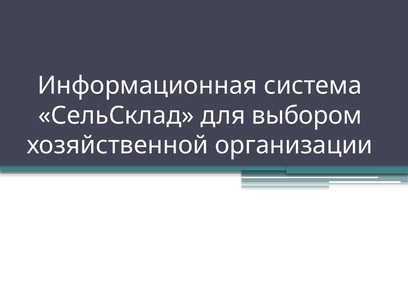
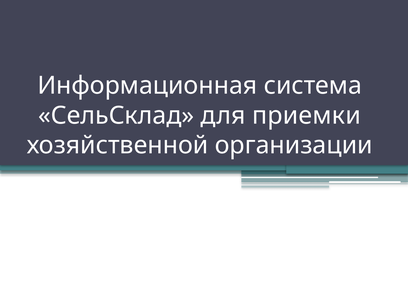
выбором: выбором -> приемки (306, 115)
